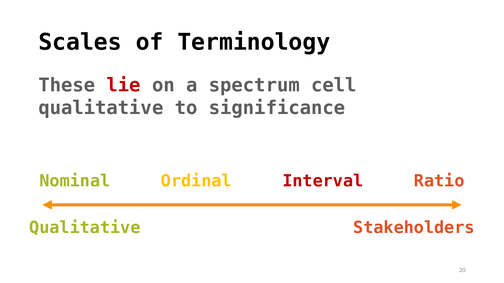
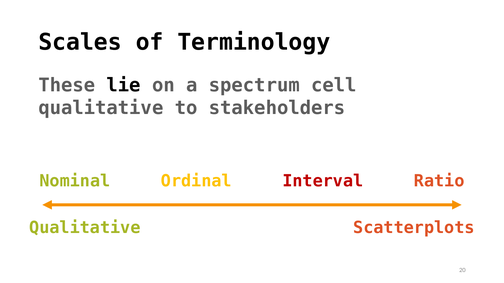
lie colour: red -> black (124, 85)
significance: significance -> stakeholders (277, 108)
Stakeholders: Stakeholders -> Scatterplots (414, 228)
